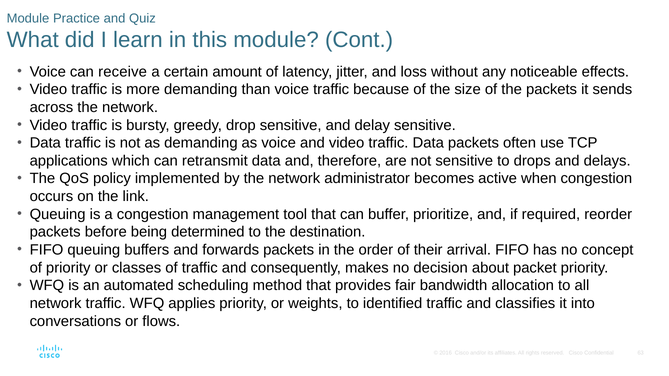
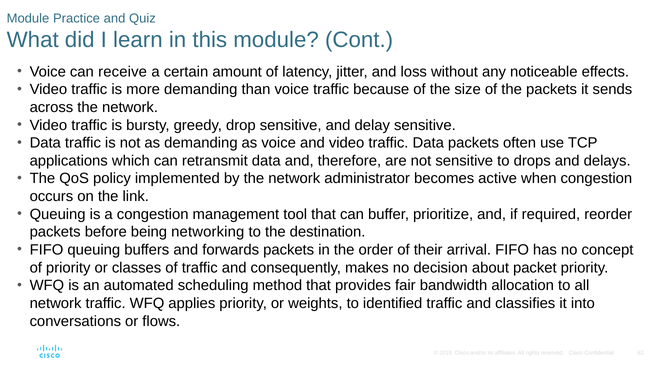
determined: determined -> networking (208, 232)
